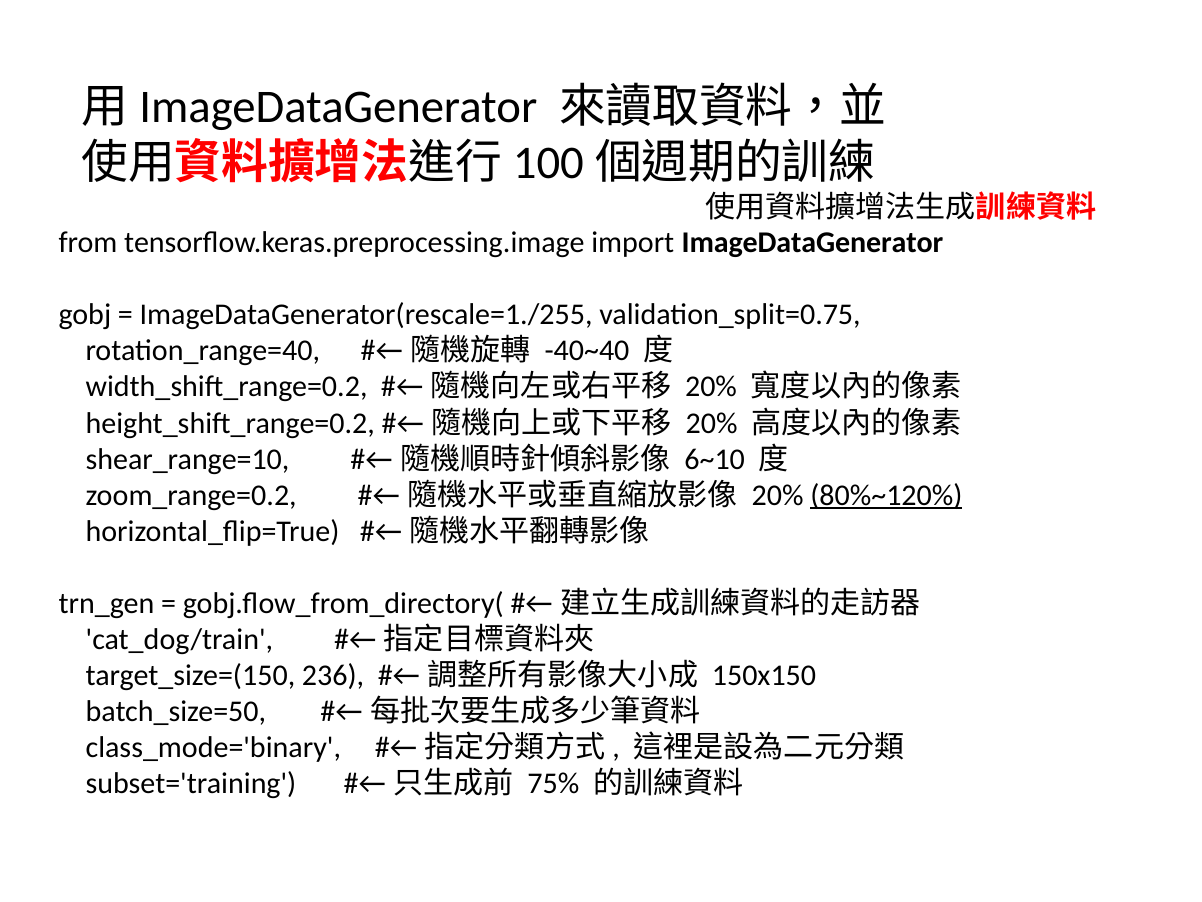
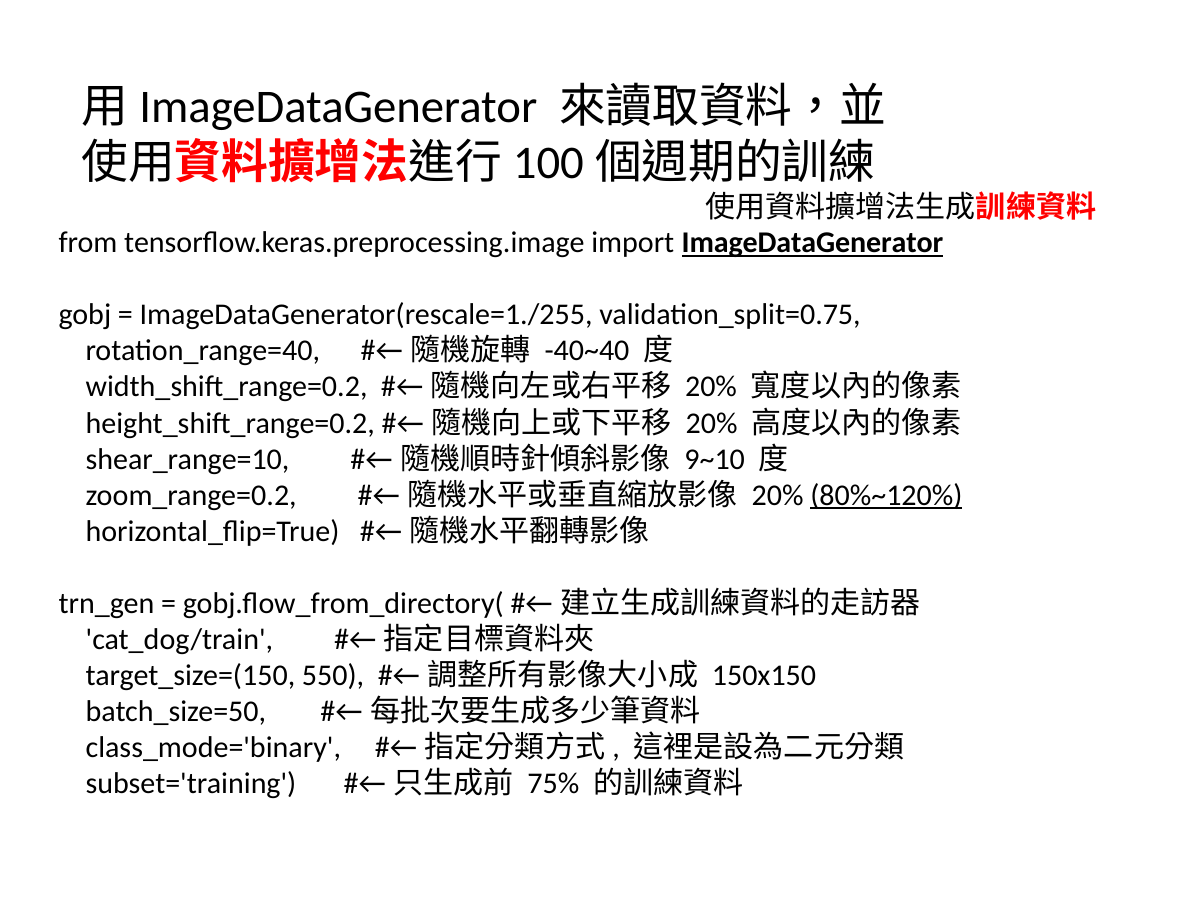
ImageDataGenerator underline: none -> present (812, 243)
6~10: 6~10 -> 9~10 (715, 459)
236: 236 -> 550 (333, 675)
